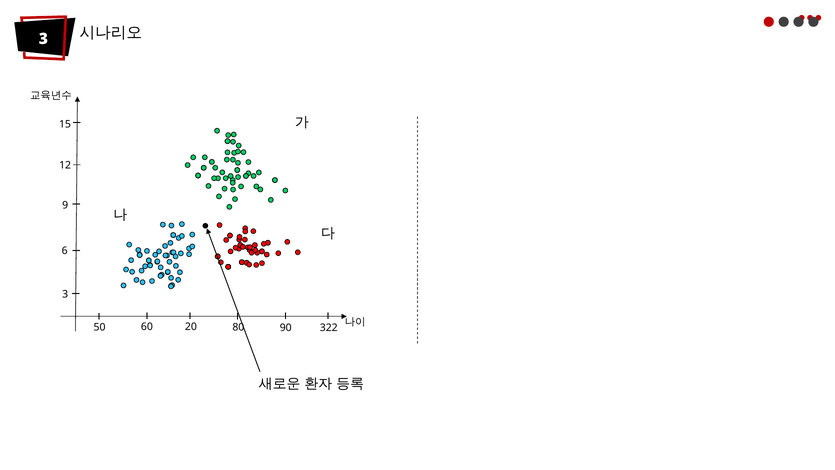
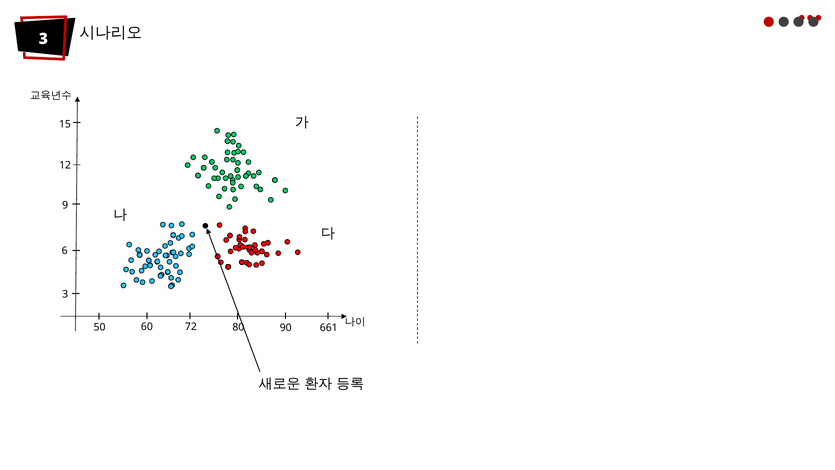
20: 20 -> 72 (191, 327)
322: 322 -> 661 (329, 328)
